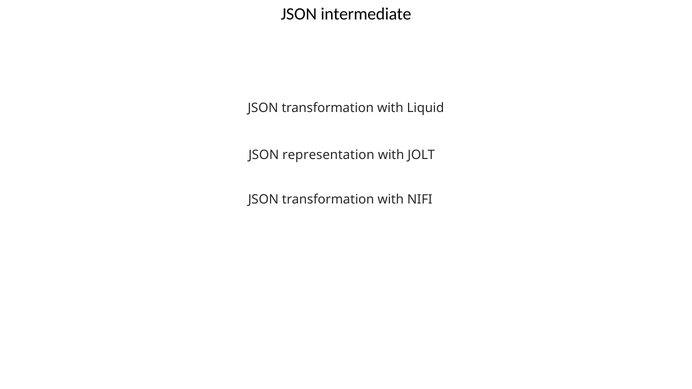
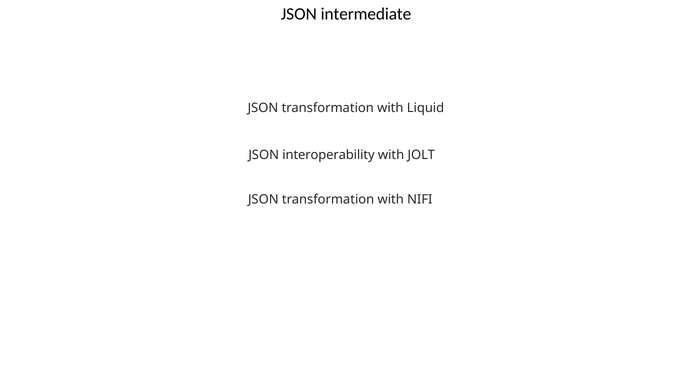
representation: representation -> interoperability (329, 155)
